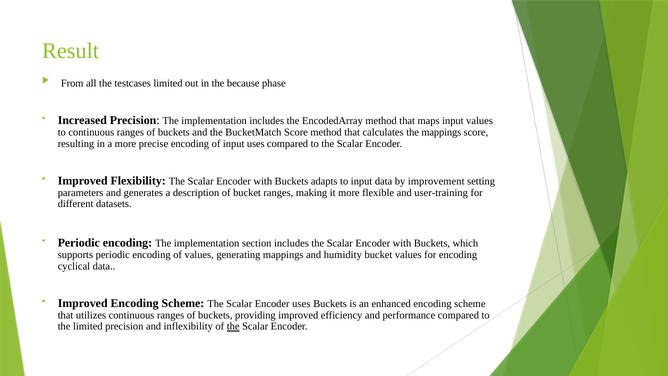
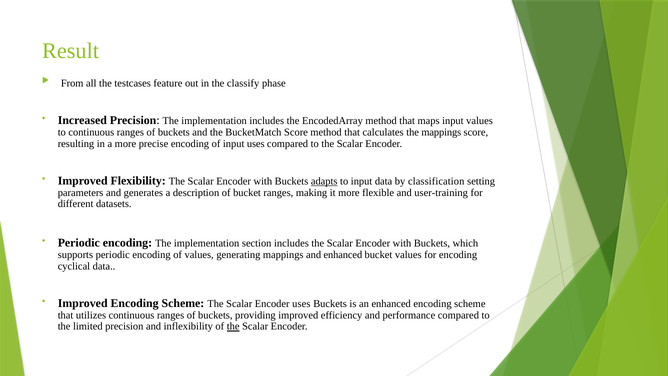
testcases limited: limited -> feature (168, 83)
because: because -> classify (243, 83)
adapts underline: none -> present (324, 181)
improvement: improvement -> classification (436, 181)
and humidity: humidity -> enhanced (343, 255)
